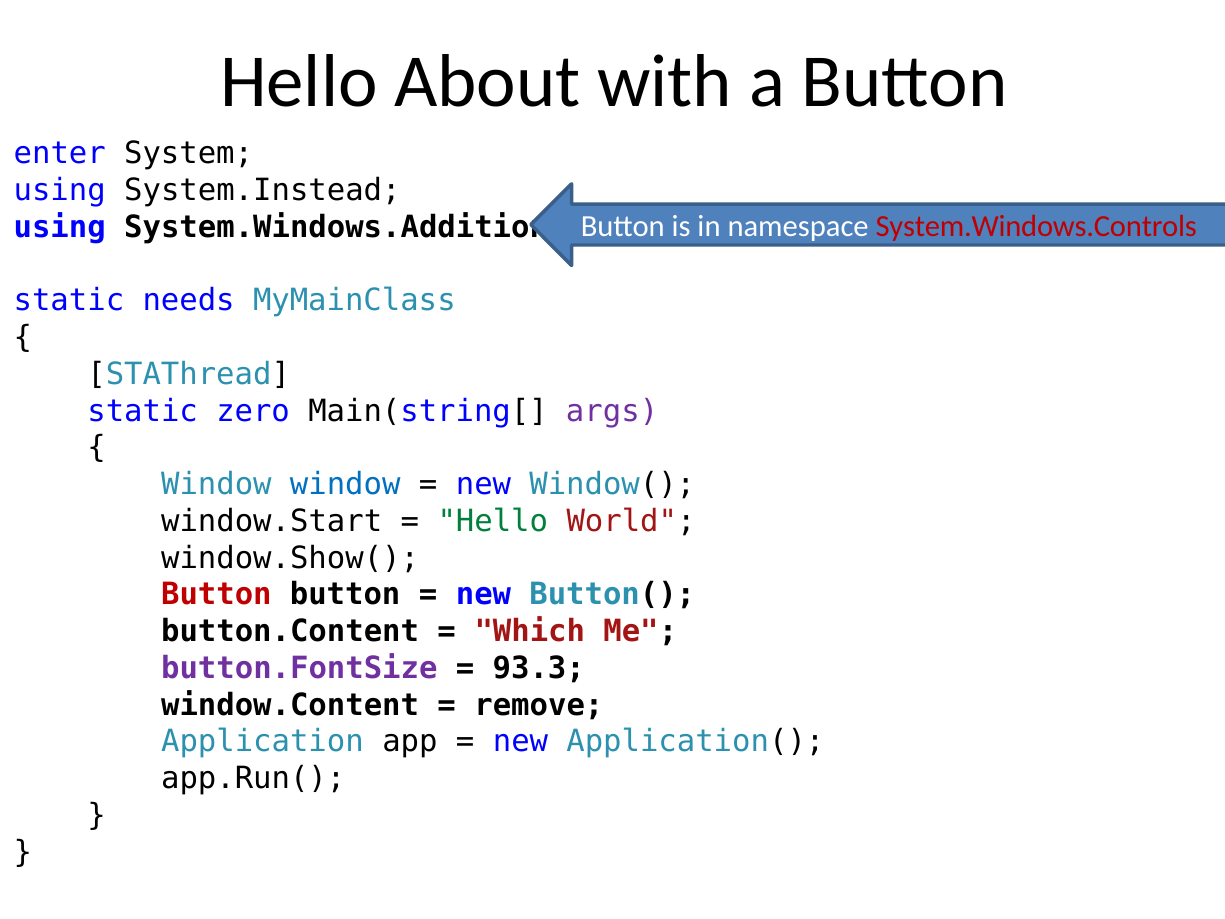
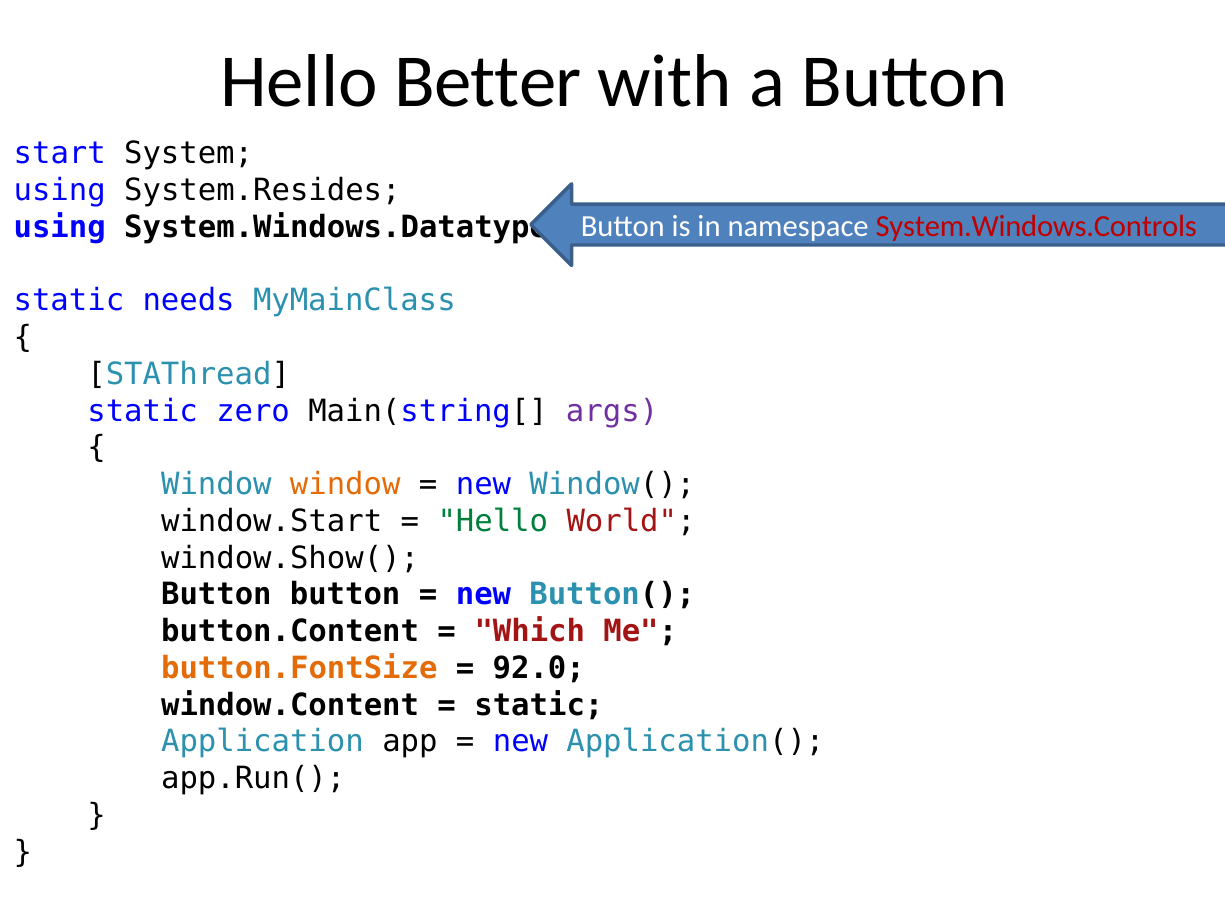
About: About -> Better (488, 82)
enter: enter -> start (60, 154)
System.Instead: System.Instead -> System.Resides (262, 190)
System.Windows.Addition: System.Windows.Addition -> System.Windows.Datatype (345, 227)
window colour: blue -> orange (345, 484)
Button colour: red -> black (216, 595)
button.FontSize colour: purple -> orange (299, 668)
93.3: 93.3 -> 92.0 (539, 668)
remove: remove -> static (539, 705)
